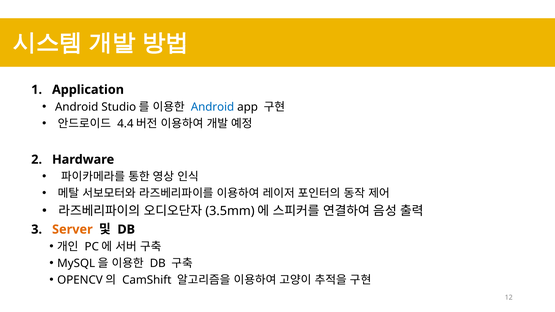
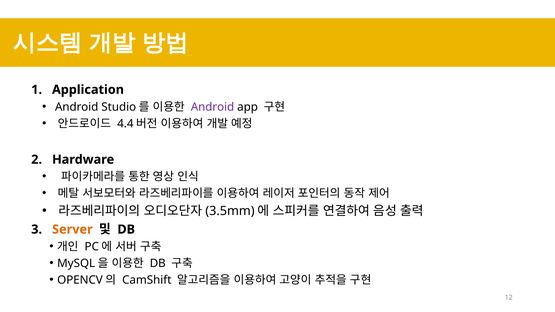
Android colour: blue -> purple (213, 107)
